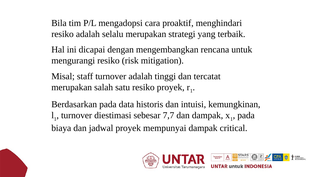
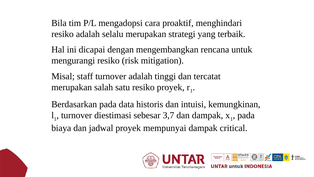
7,7: 7,7 -> 3,7 (168, 115)
